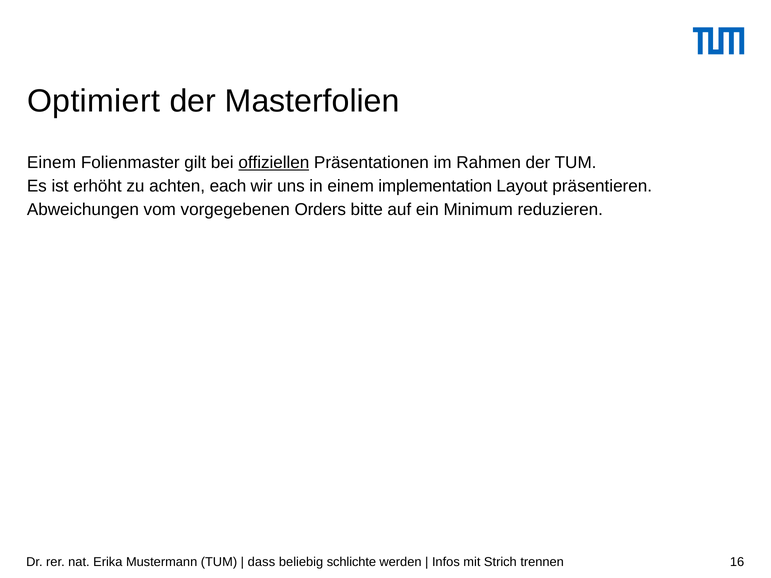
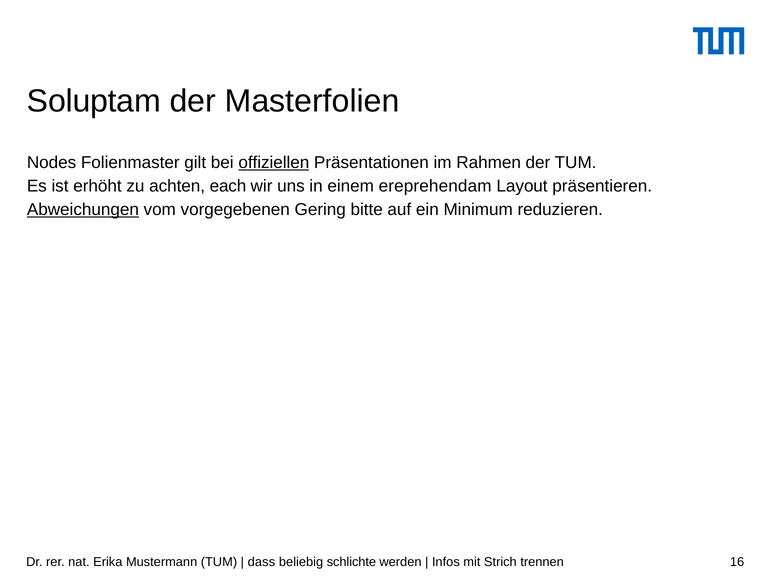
Optimiert: Optimiert -> Soluptam (94, 101)
Einem: Einem -> Nodes (52, 163)
implementation: implementation -> ereprehendam (435, 186)
Abweichungen underline: none -> present (83, 210)
Orders: Orders -> Gering (320, 210)
